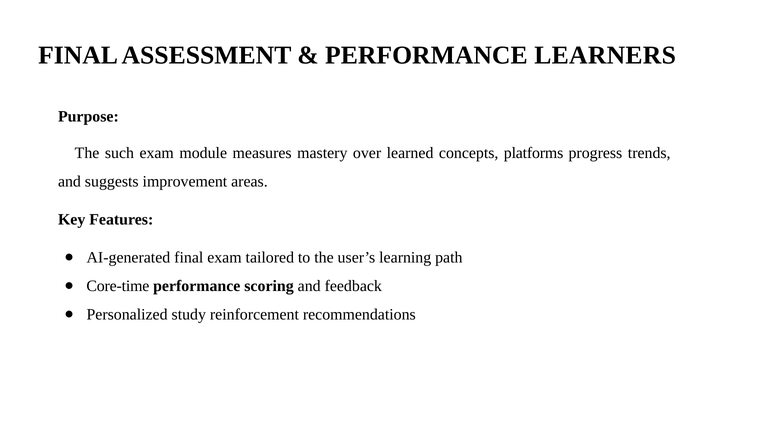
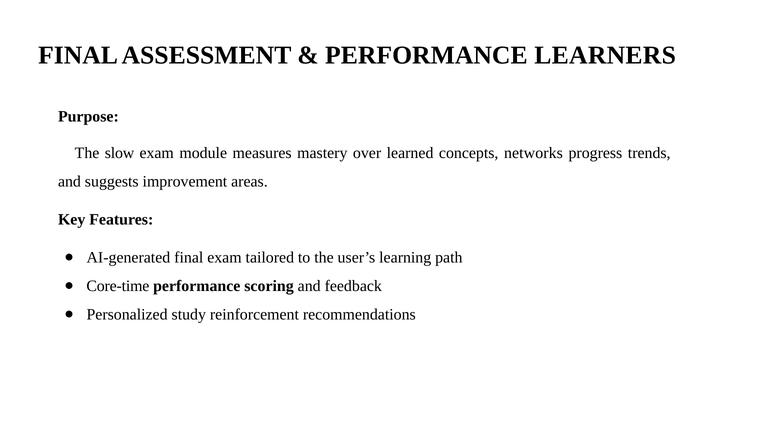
such: such -> slow (120, 153)
platforms: platforms -> networks (533, 153)
